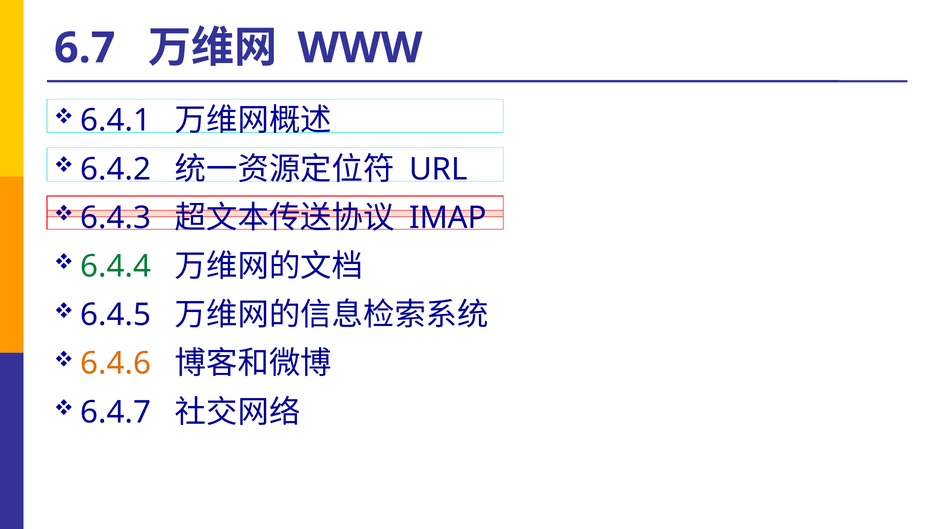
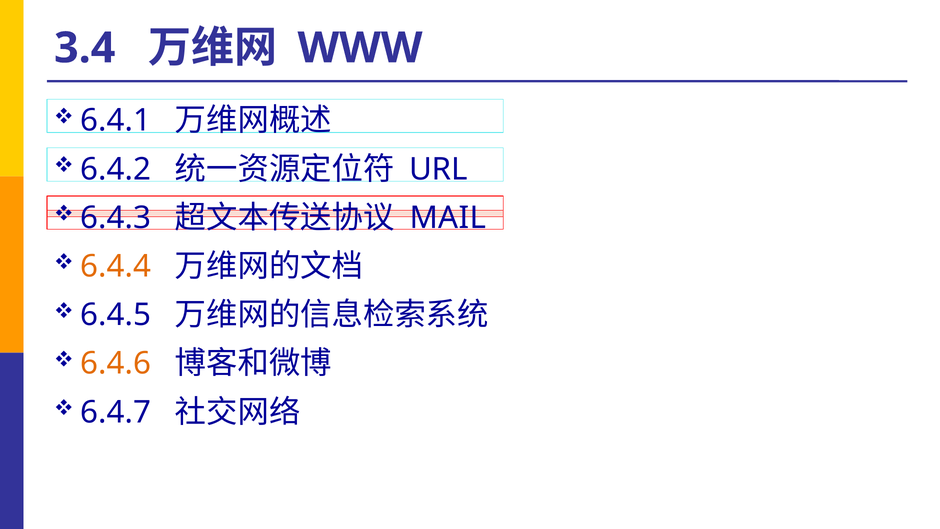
6.7: 6.7 -> 3.4 (85, 48)
IMAP: IMAP -> MAIL (448, 218)
6.4.4 colour: green -> orange (116, 266)
